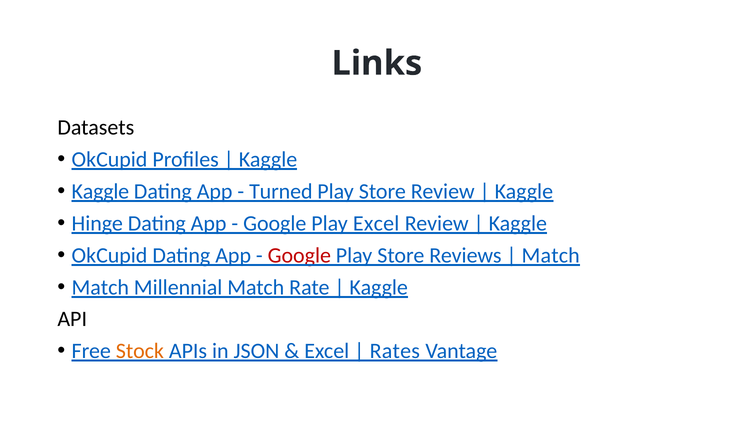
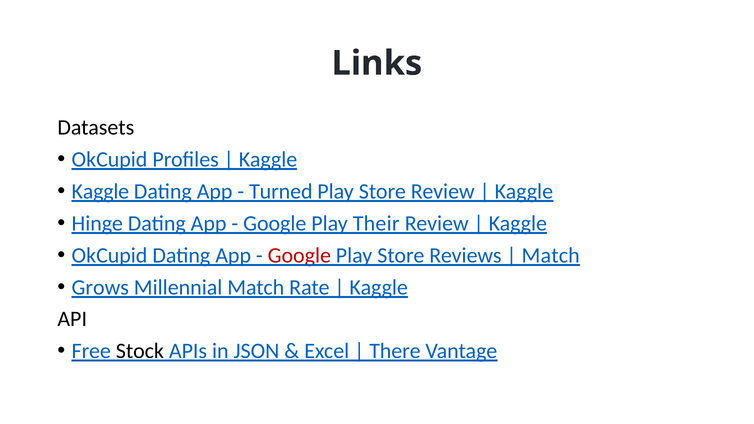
Play Excel: Excel -> Their (376, 224)
Match: Match -> Grows (100, 288)
Stock colour: orange -> black (140, 351)
Rates: Rates -> There (395, 351)
